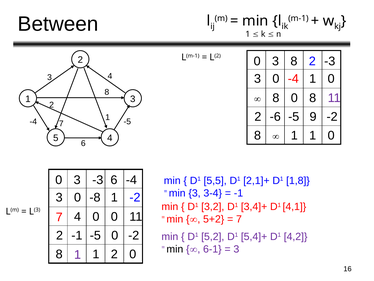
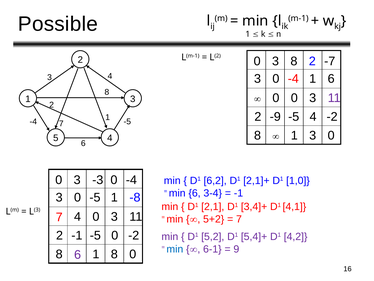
Between: Between -> Possible (58, 24)
2 -3: -3 -> -7 (330, 61)
-4 1 0: 0 -> 6 (331, 79)
8: 8 -> 0 (276, 98)
8: 8 -> 3 (313, 98)
-6: -6 -> -9 (275, 116)
-5 9: 9 -> 4 (313, 116)
1: 1 -> 3 (313, 135)
-3 6: 6 -> 0 (114, 180)
5,5: 5,5 -> 6,2 (215, 180)
1,8: 1,8 -> 1,0 (298, 180)
min 3: 3 -> 6 (195, 193)
0 -8: -8 -> -5 (95, 197)
1 -2: -2 -> -8 (135, 197)
3,2: 3,2 -> 2,1 (213, 206)
4 0 0: 0 -> 3 (114, 216)
min colour: black -> blue (175, 249)
3: 3 -> 9 (236, 249)
8 1: 1 -> 6 (78, 254)
2: 2 -> 8 (114, 254)
